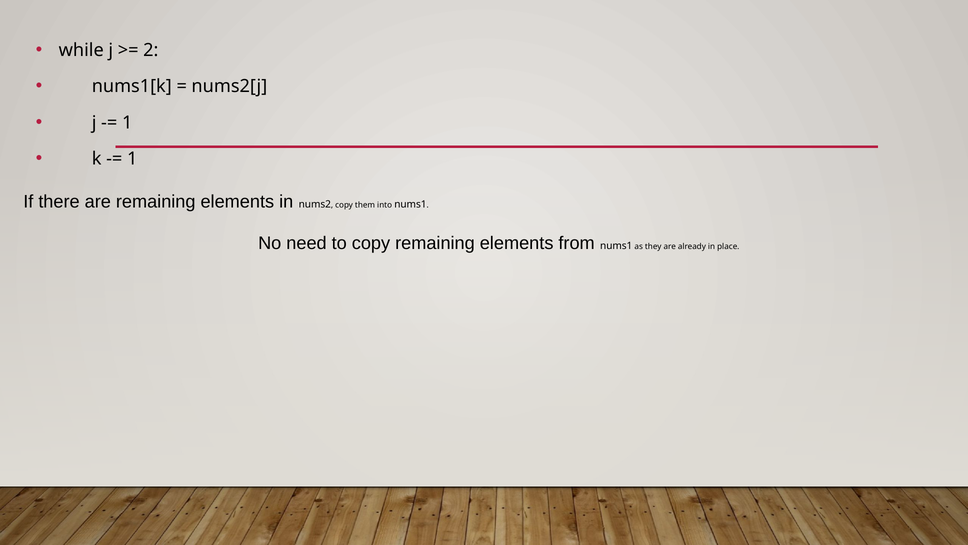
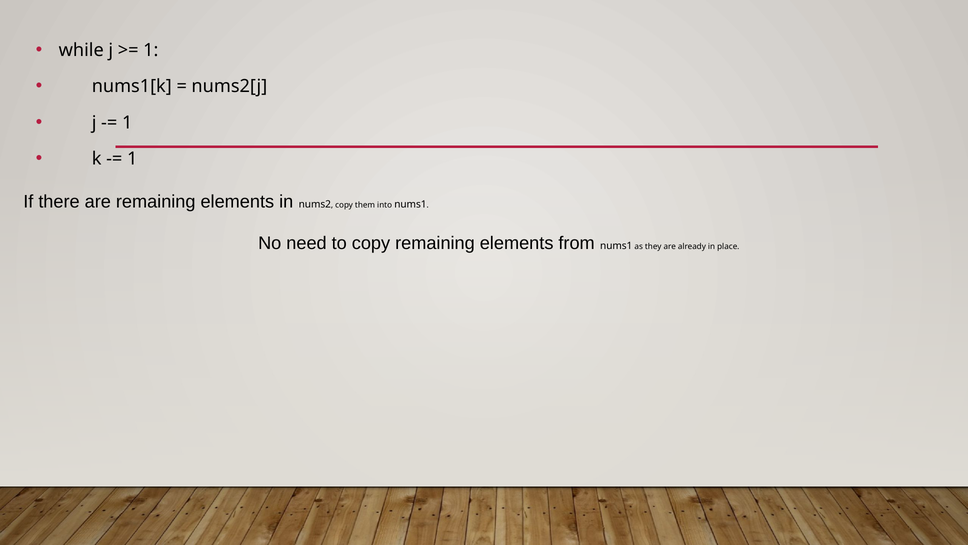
2: 2 -> 1 (151, 50)
